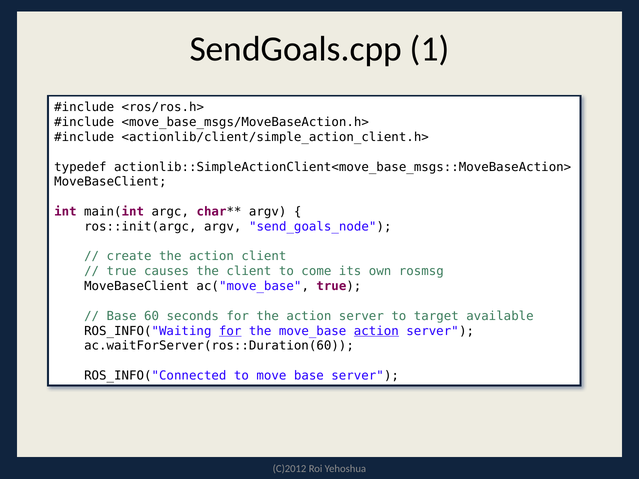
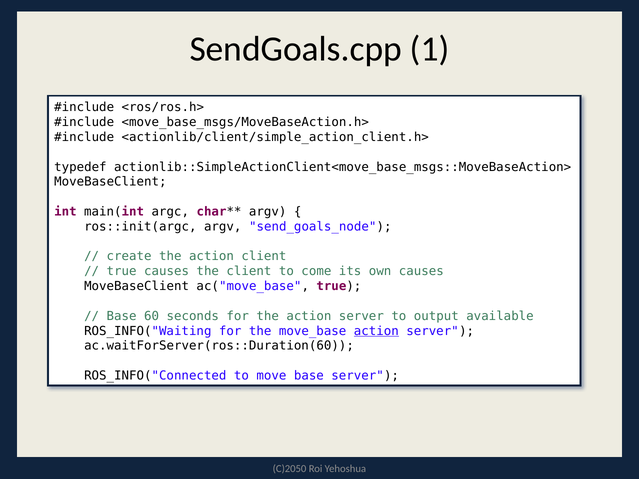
own rosmsg: rosmsg -> causes (421, 271)
target: target -> output (436, 316)
for underline: present -> none (230, 331)
C)2012: C)2012 -> C)2050 (290, 469)
